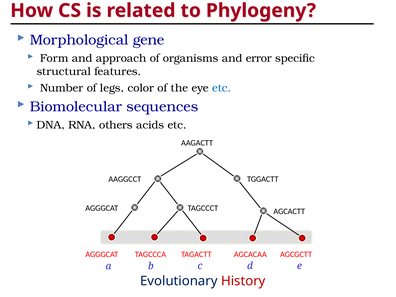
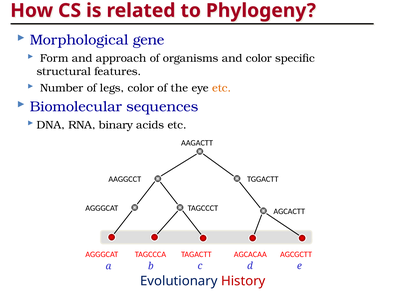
and error: error -> color (259, 58)
etc colour: blue -> orange (222, 88)
others: others -> binary (116, 125)
